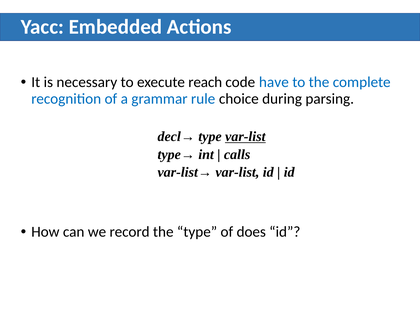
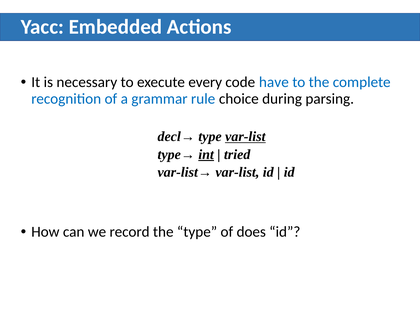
reach: reach -> every (205, 82)
int underline: none -> present (206, 154)
calls: calls -> tried (237, 154)
